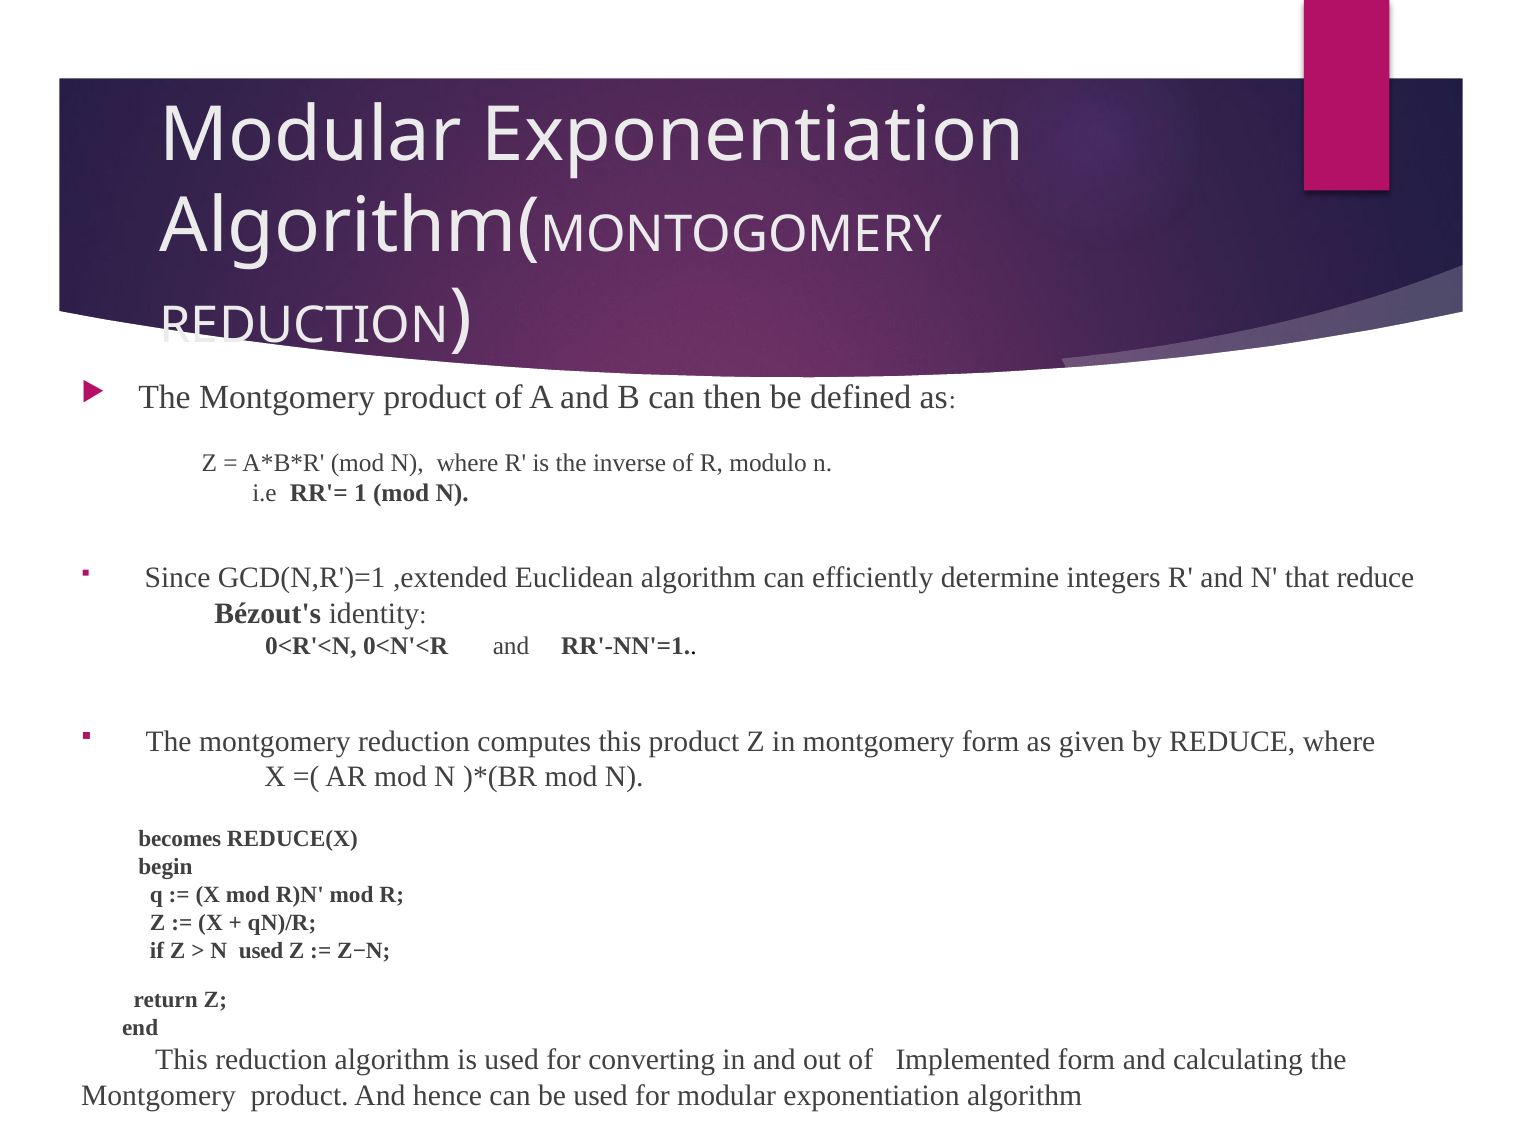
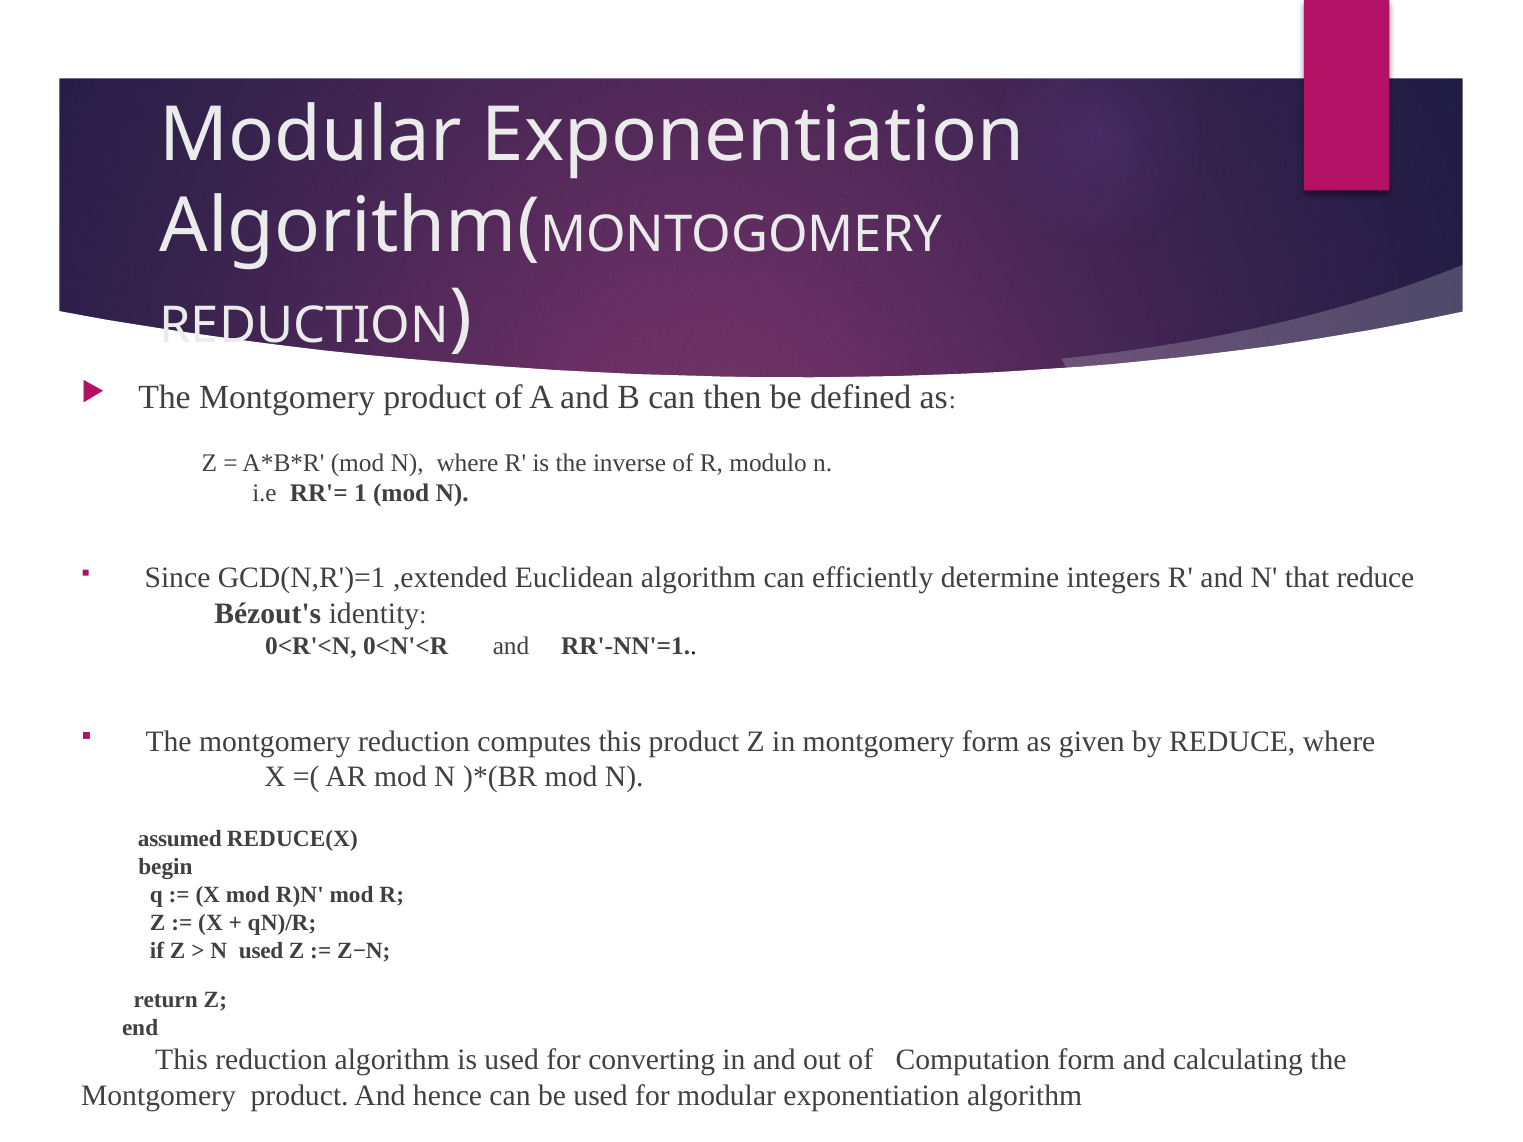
becomes: becomes -> assumed (180, 839)
Implemented: Implemented -> Computation (973, 1060)
